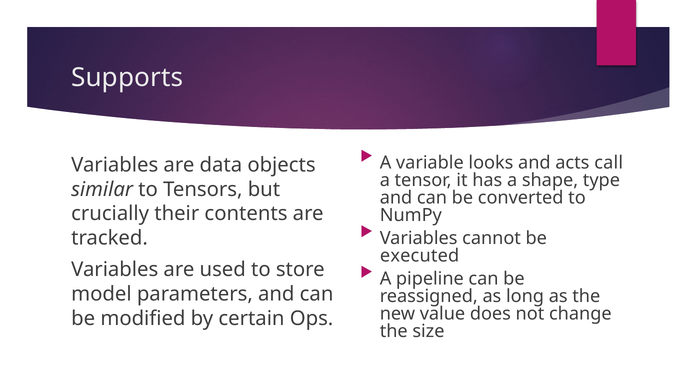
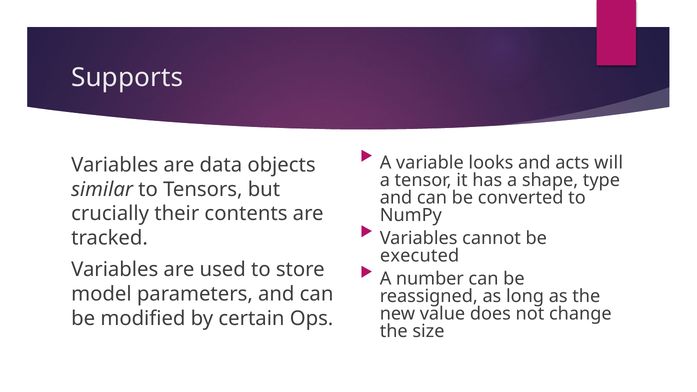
call: call -> will (609, 163)
pipeline: pipeline -> number (430, 279)
